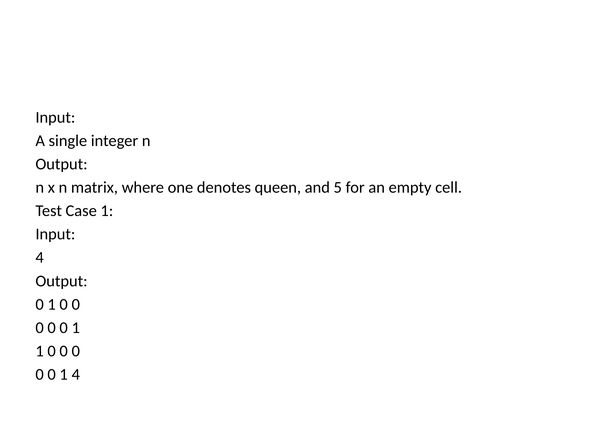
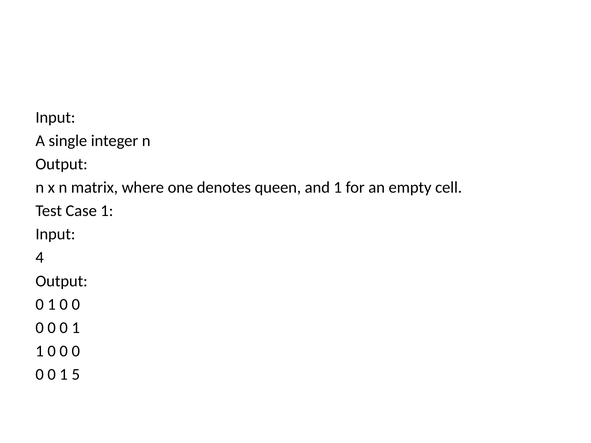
and 5: 5 -> 1 (338, 188)
1 4: 4 -> 5 (76, 375)
